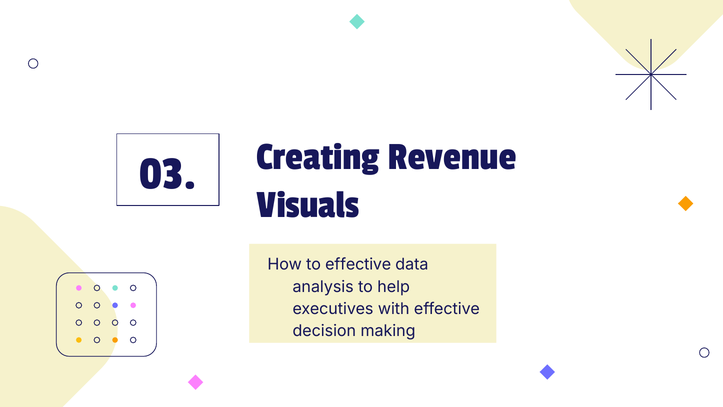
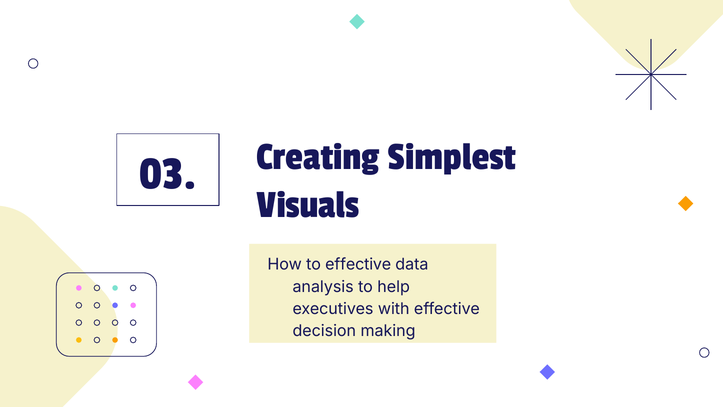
Revenue: Revenue -> Simplest (452, 156)
